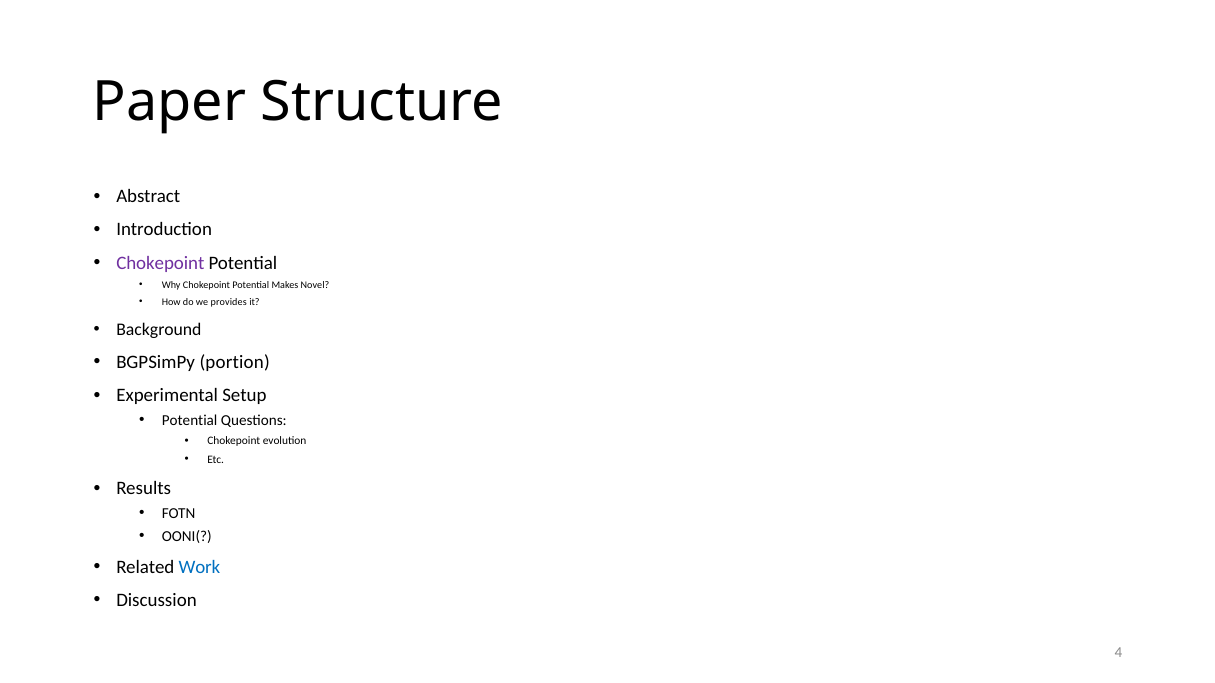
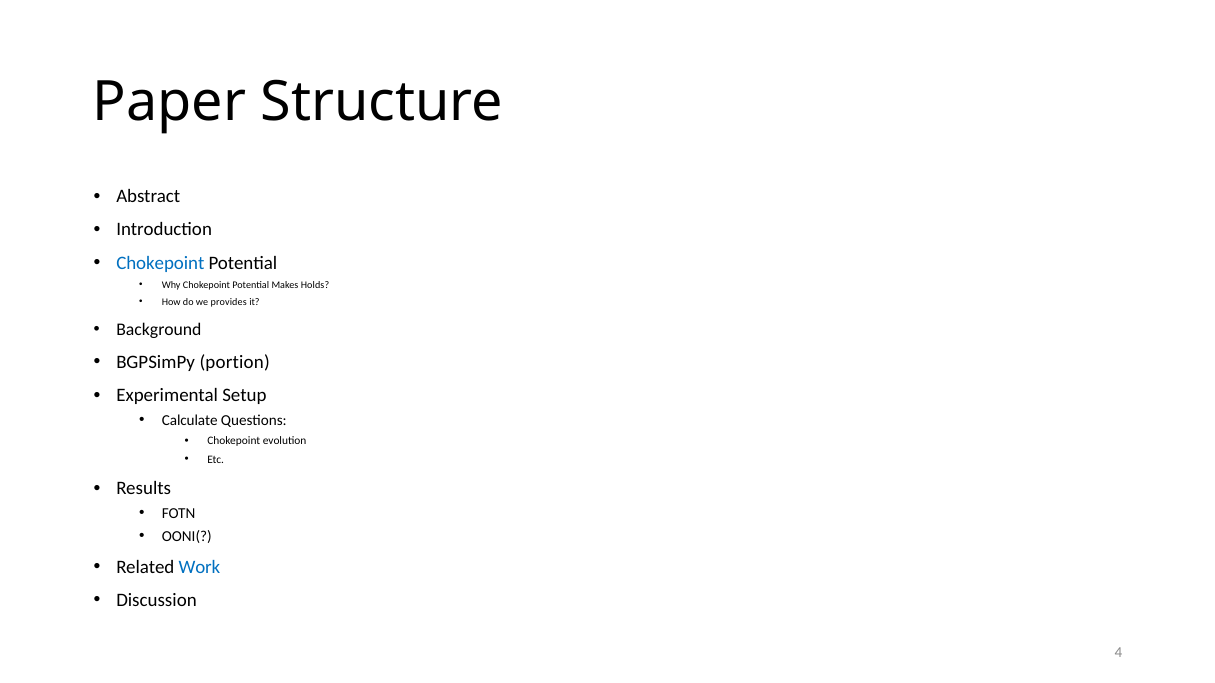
Chokepoint colour: purple -> blue (160, 263)
Novel: Novel -> Holds (315, 285)
Potential: Potential -> Calculate (190, 420)
